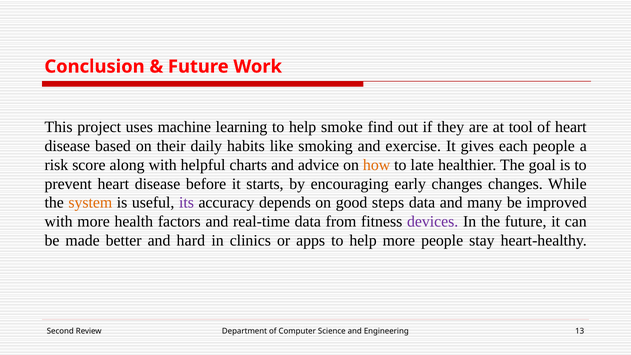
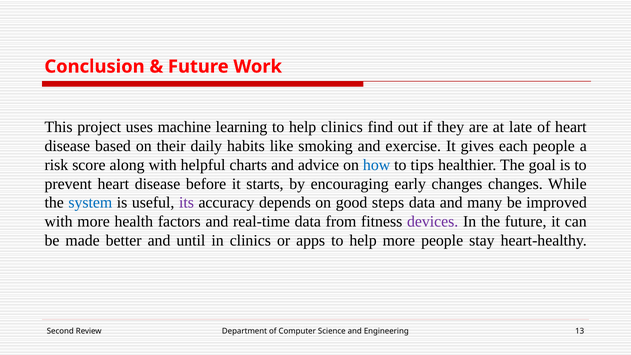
help smoke: smoke -> clinics (342, 127)
tool: tool -> late (521, 127)
how colour: orange -> blue (377, 165)
late: late -> tips (422, 165)
system colour: orange -> blue (90, 203)
hard: hard -> until (191, 241)
